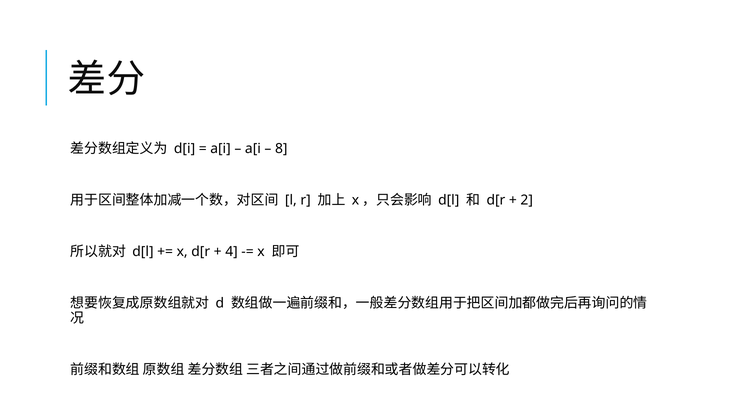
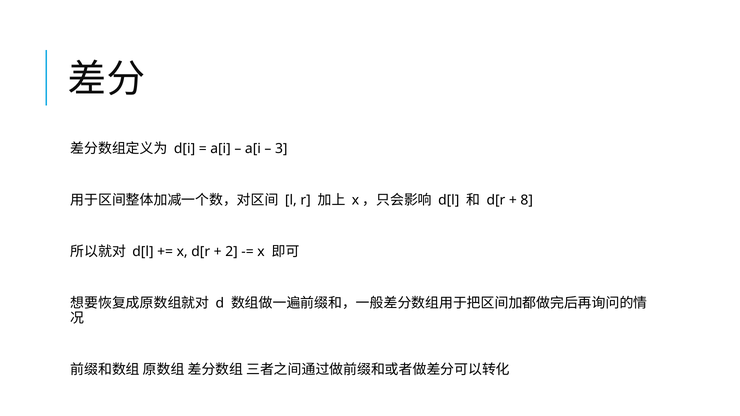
8: 8 -> 3 (281, 149)
2: 2 -> 8 (527, 200)
4: 4 -> 2 (231, 252)
